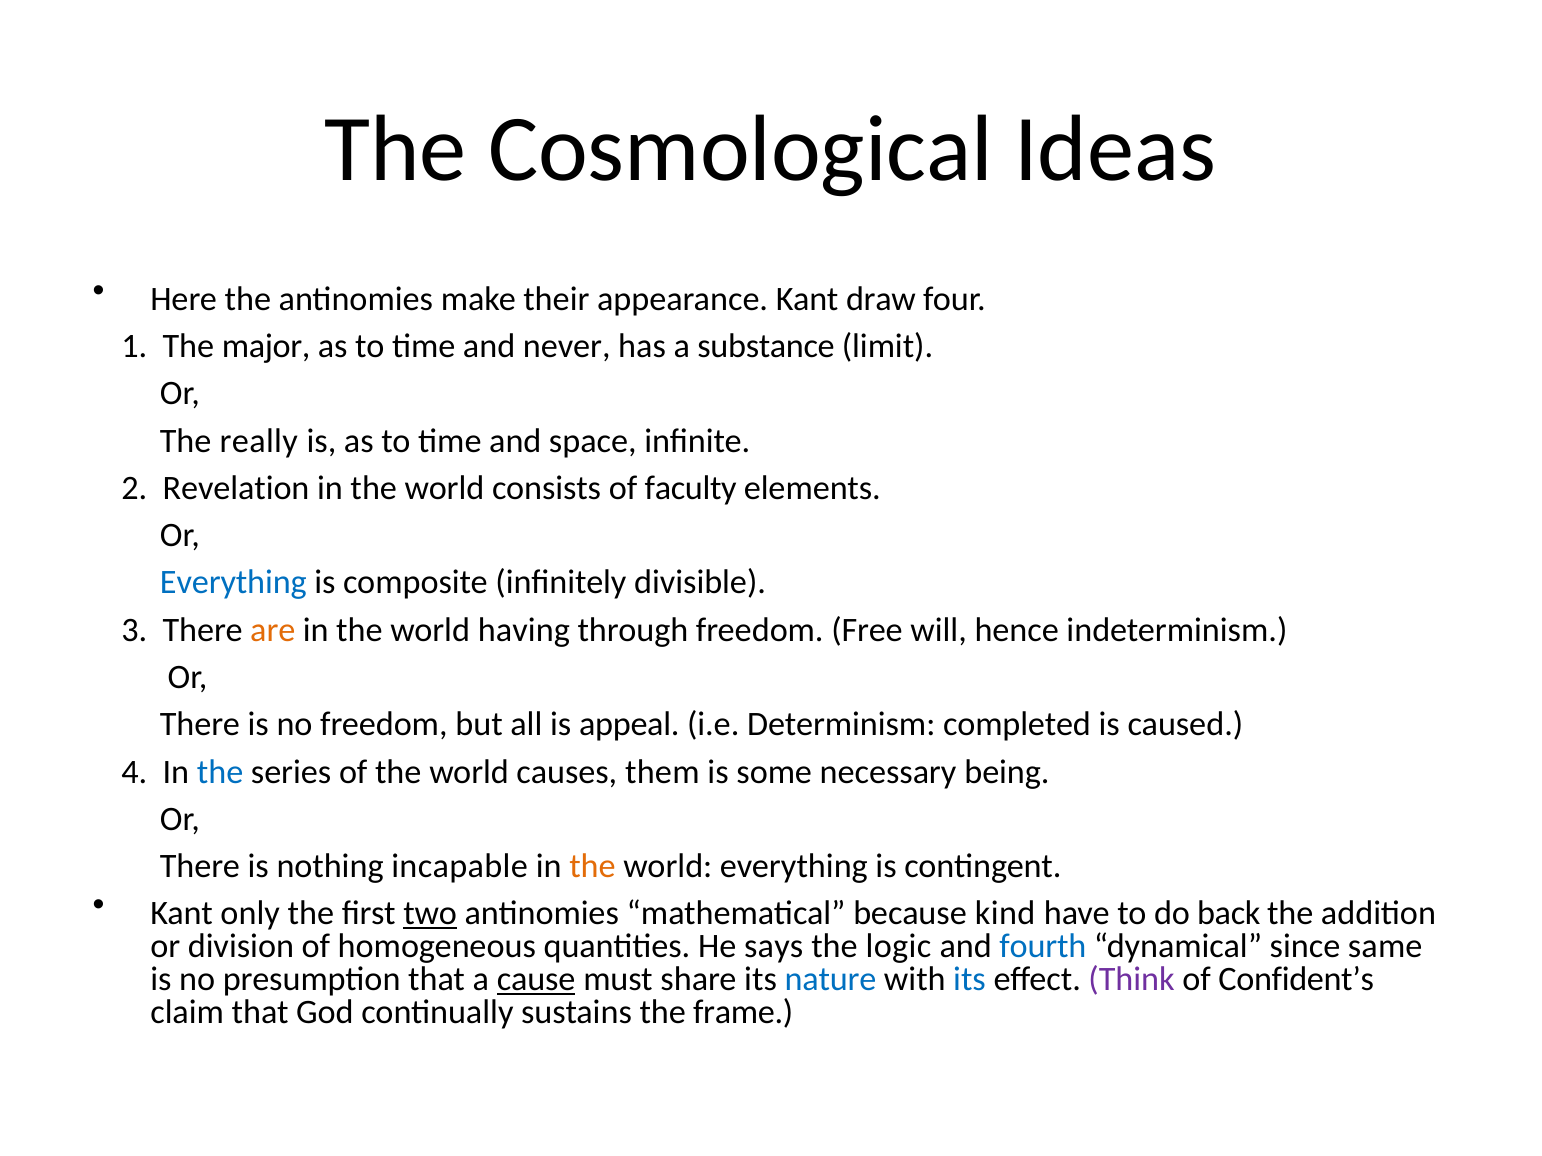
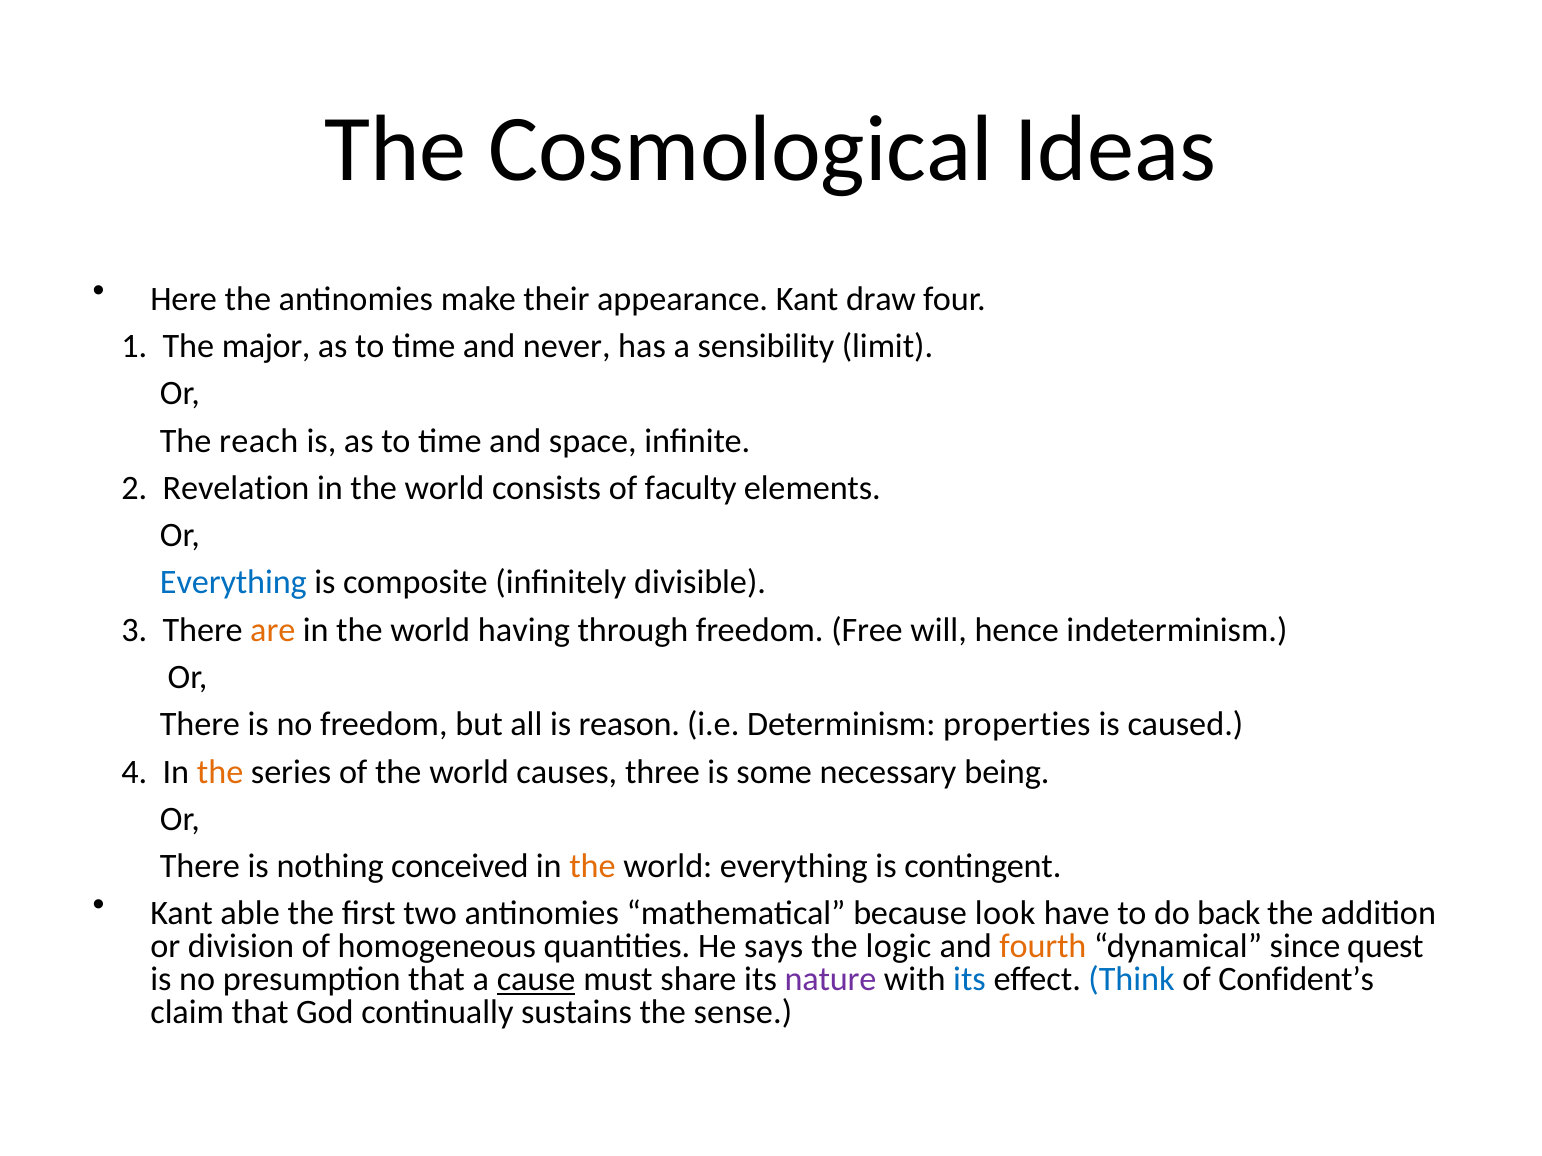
substance: substance -> sensibility (766, 346)
really: really -> reach (259, 441)
appeal: appeal -> reason (629, 725)
completed: completed -> properties (1017, 725)
the colour: blue -> orange (220, 772)
them: them -> three (663, 772)
incapable: incapable -> conceived (460, 867)
only: only -> able (250, 914)
two underline: present -> none (430, 914)
kind: kind -> look (1005, 914)
fourth colour: blue -> orange (1043, 947)
same: same -> quest (1385, 947)
nature colour: blue -> purple (831, 980)
Think colour: purple -> blue (1132, 980)
frame: frame -> sense (743, 1013)
